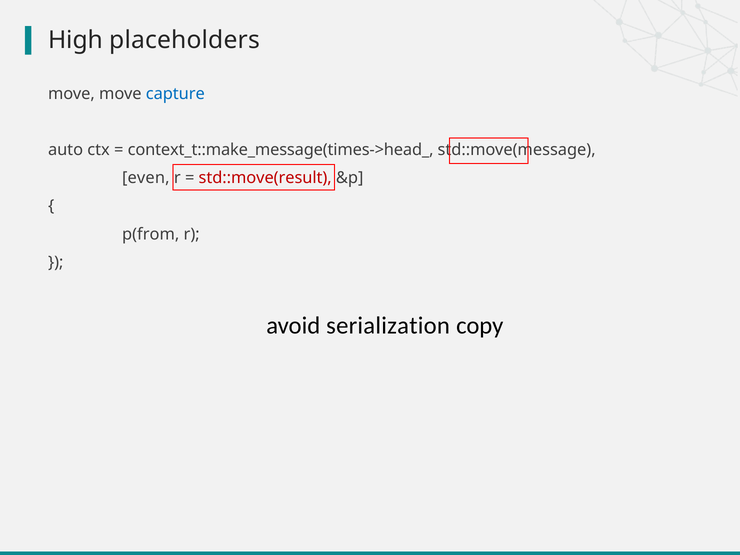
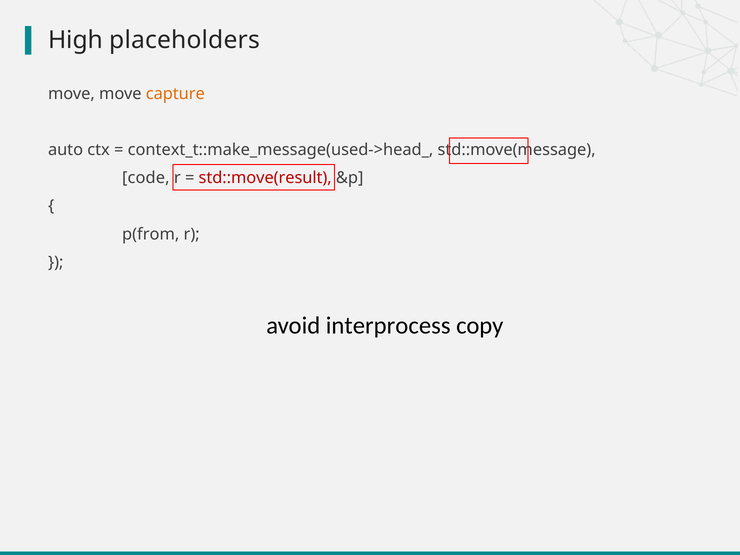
capture colour: blue -> orange (175, 94)
context_t::make_message(times->head_: context_t::make_message(times->head_ -> context_t::make_message(used->head_ (281, 150)
even: even -> code (146, 178)
serialization: serialization -> interprocess (388, 325)
